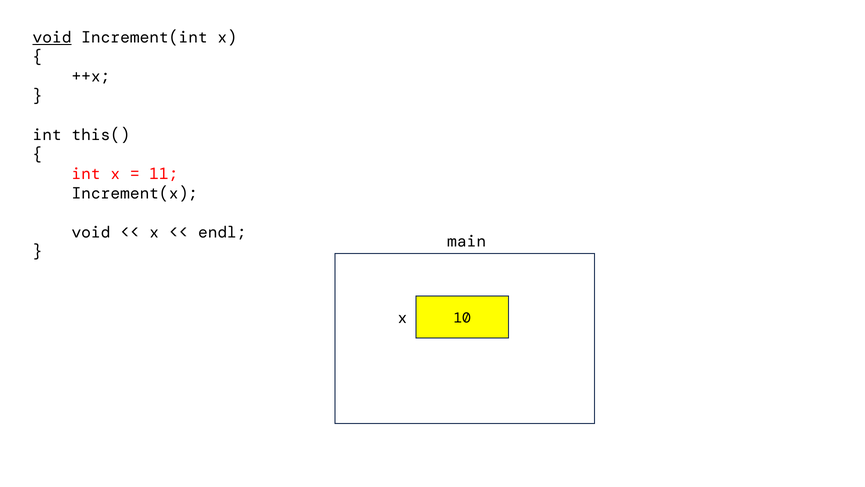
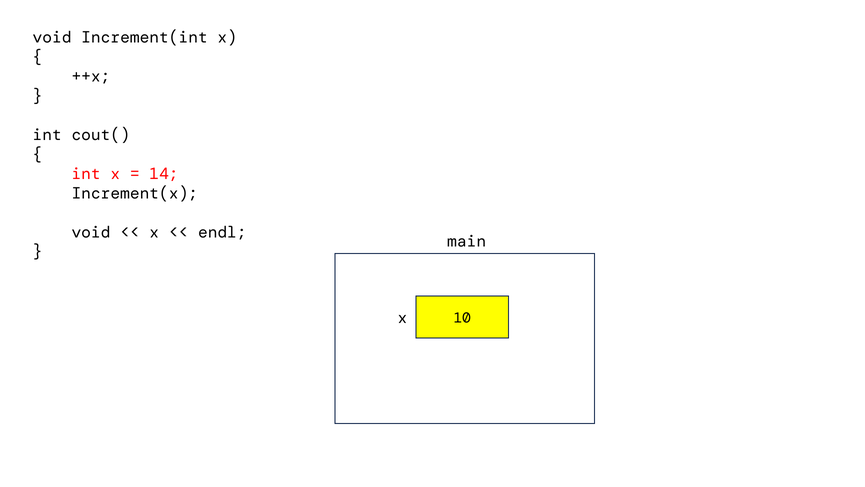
void underline: present -> none (52, 37)
this(: this( -> cout( (101, 135)
11: 11 -> 14 (164, 174)
